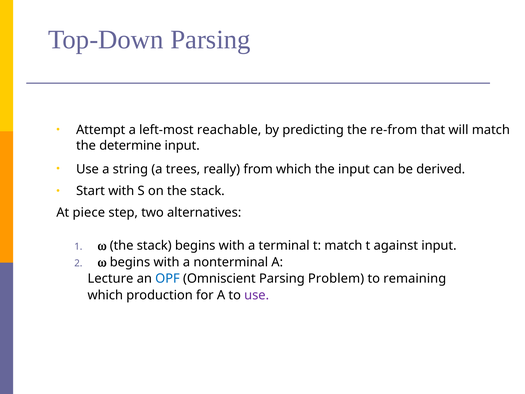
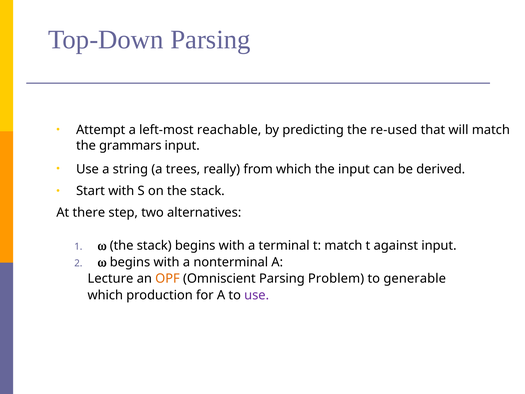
re-from: re-from -> re-used (394, 130)
determine: determine -> grammars (130, 145)
piece: piece -> there (89, 212)
OPF colour: blue -> orange (167, 279)
remaining: remaining -> generable (415, 279)
